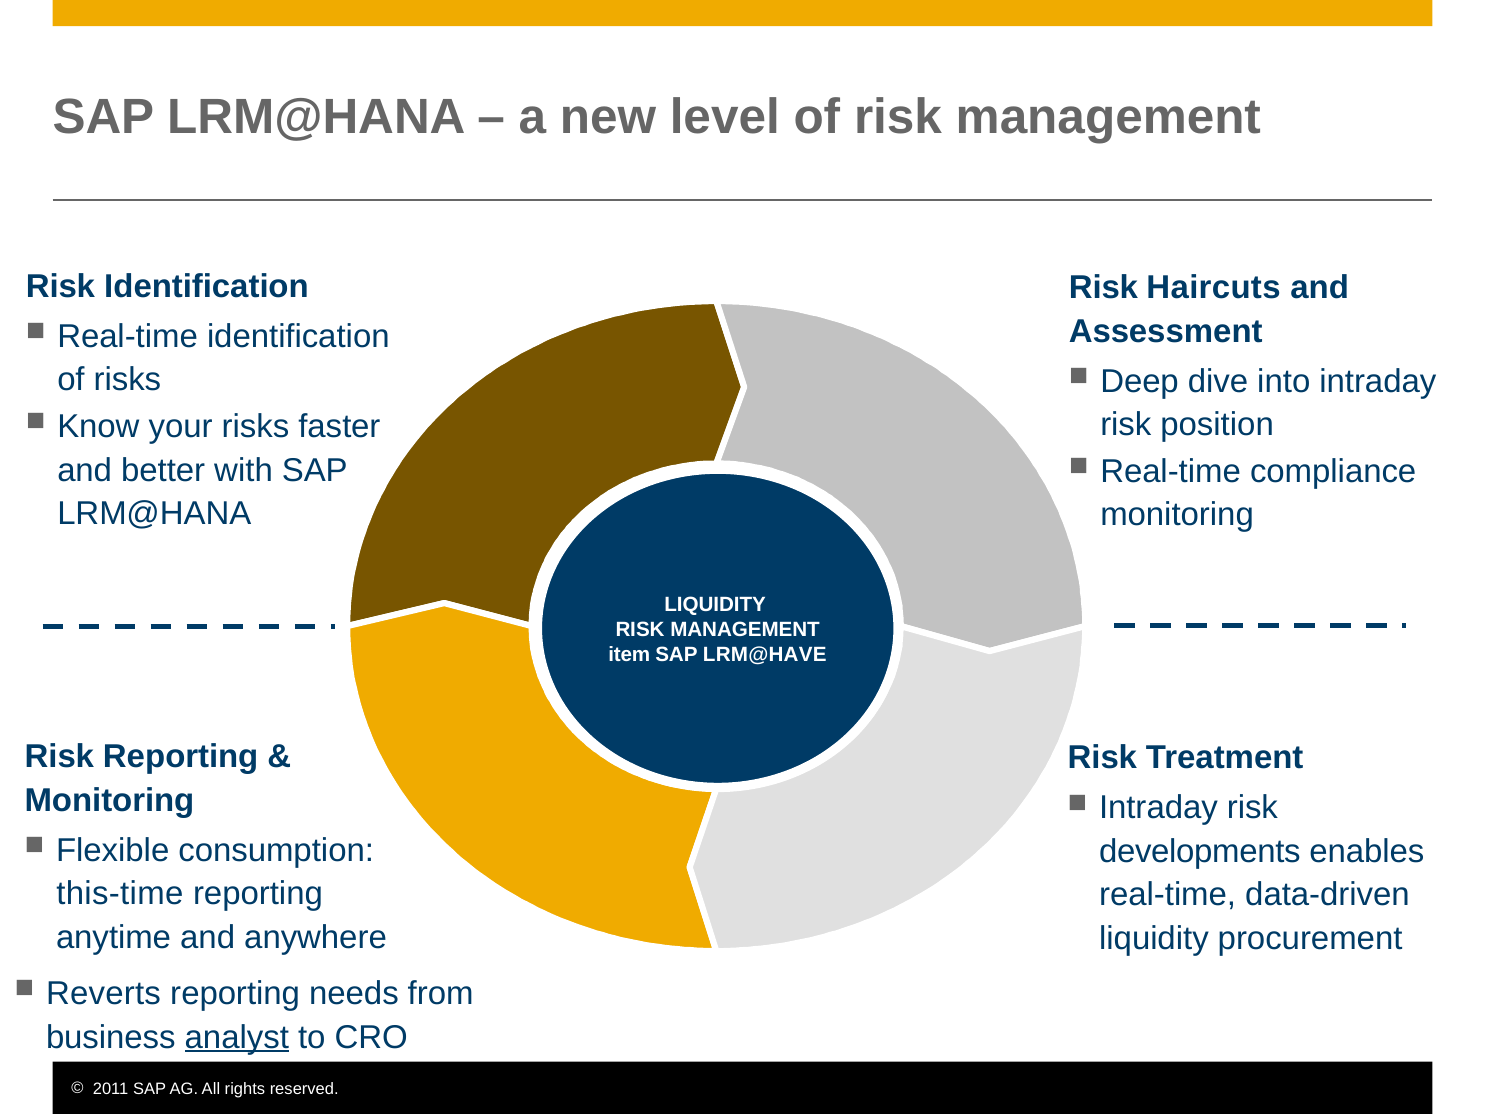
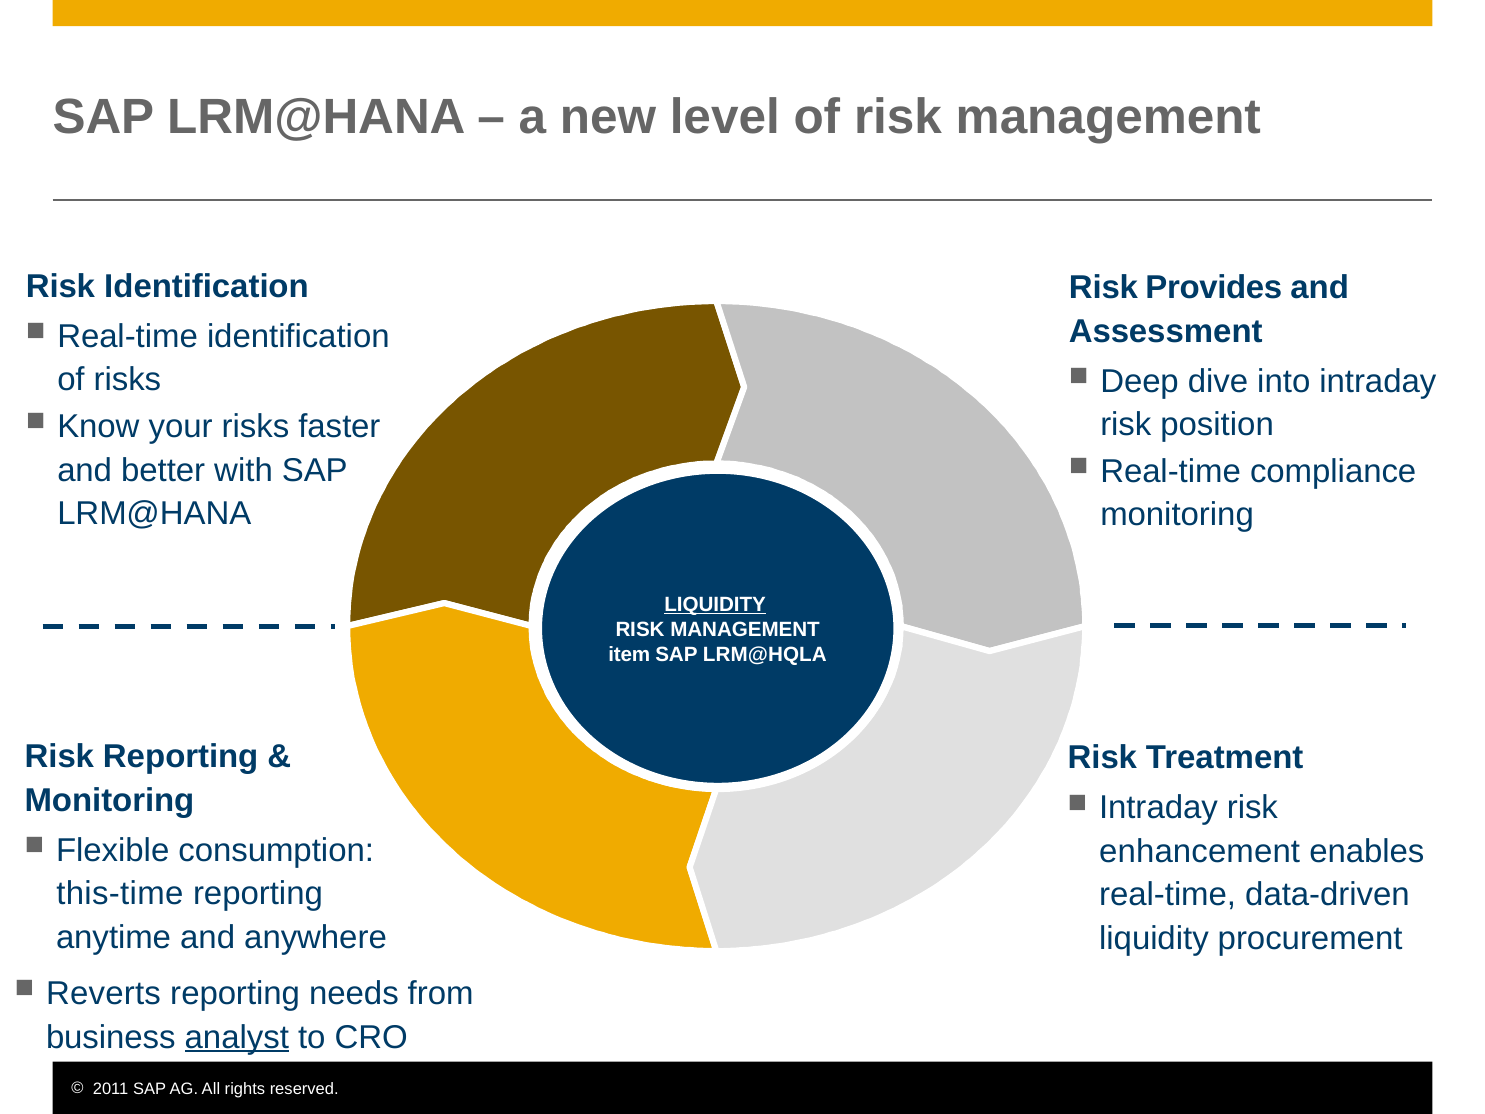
Haircuts: Haircuts -> Provides (1214, 288)
LIQUIDITY underline: none -> present (715, 605)
LRM@HAVE: LRM@HAVE -> LRM@HQLA (765, 654)
developments: developments -> enhancement (1200, 851)
